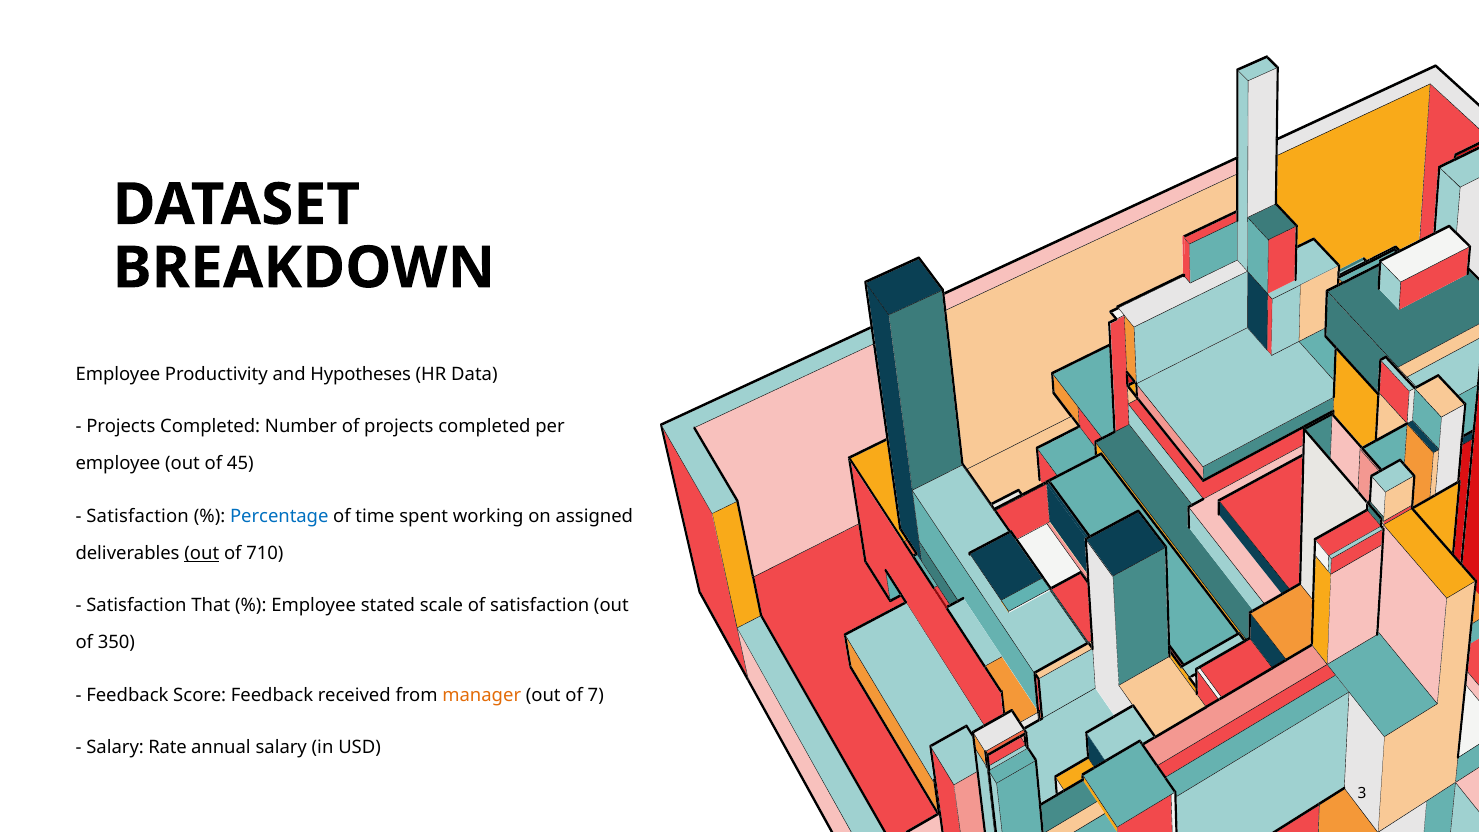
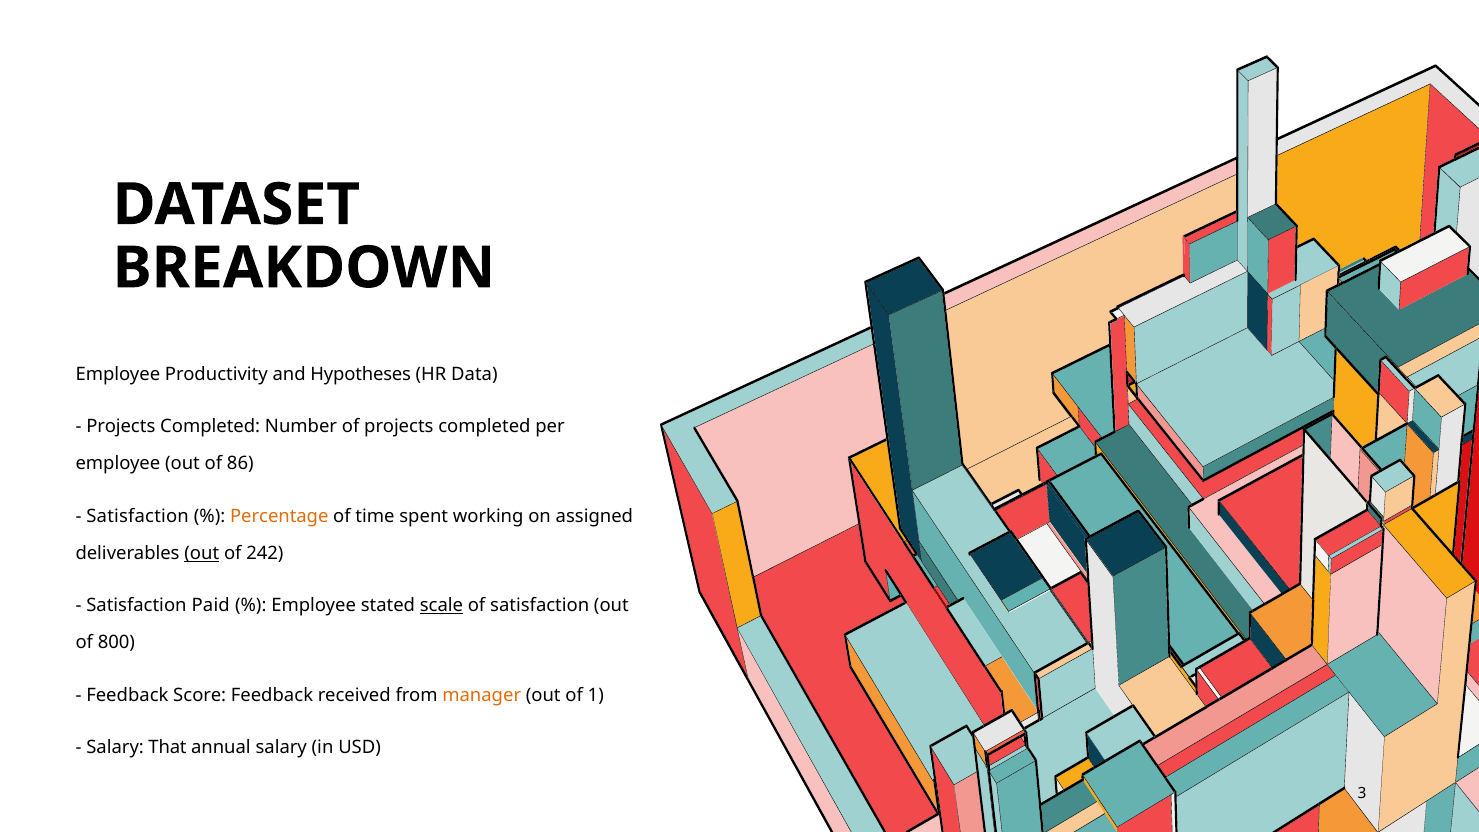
45: 45 -> 86 (240, 464)
Percentage colour: blue -> orange (279, 516)
710: 710 -> 242 (265, 553)
That: That -> Paid (211, 606)
scale underline: none -> present (442, 606)
350: 350 -> 800 (116, 643)
7: 7 -> 1 (596, 695)
Rate: Rate -> That (168, 747)
